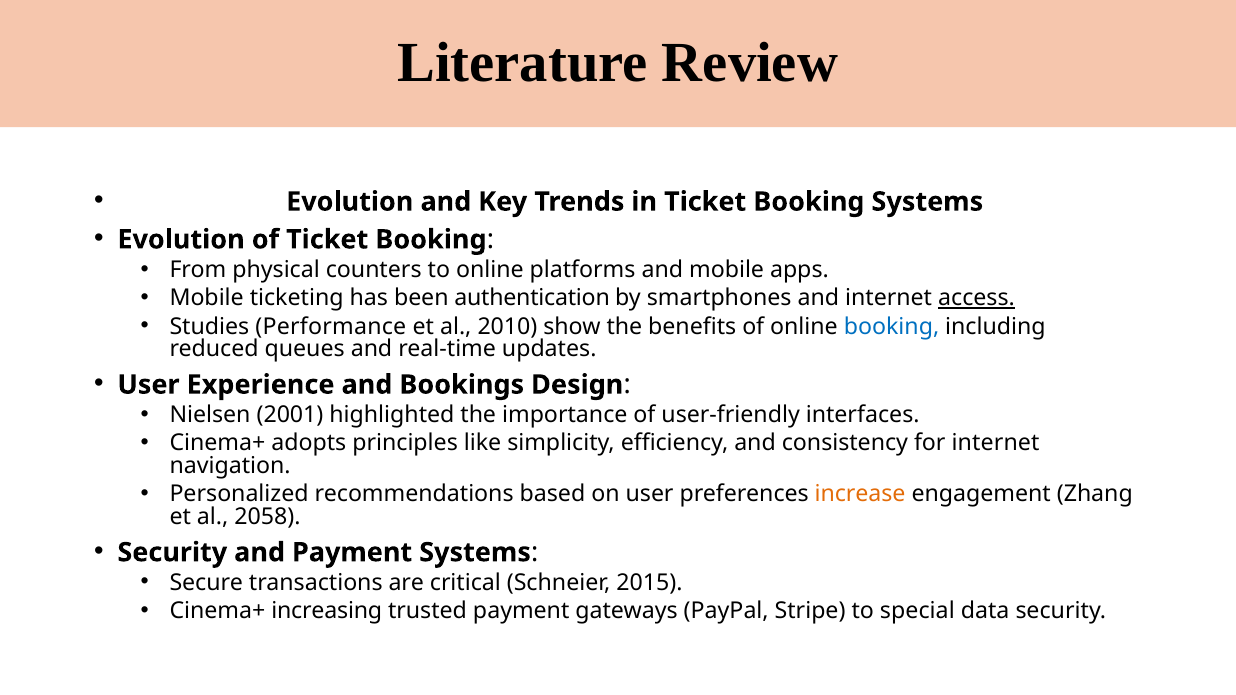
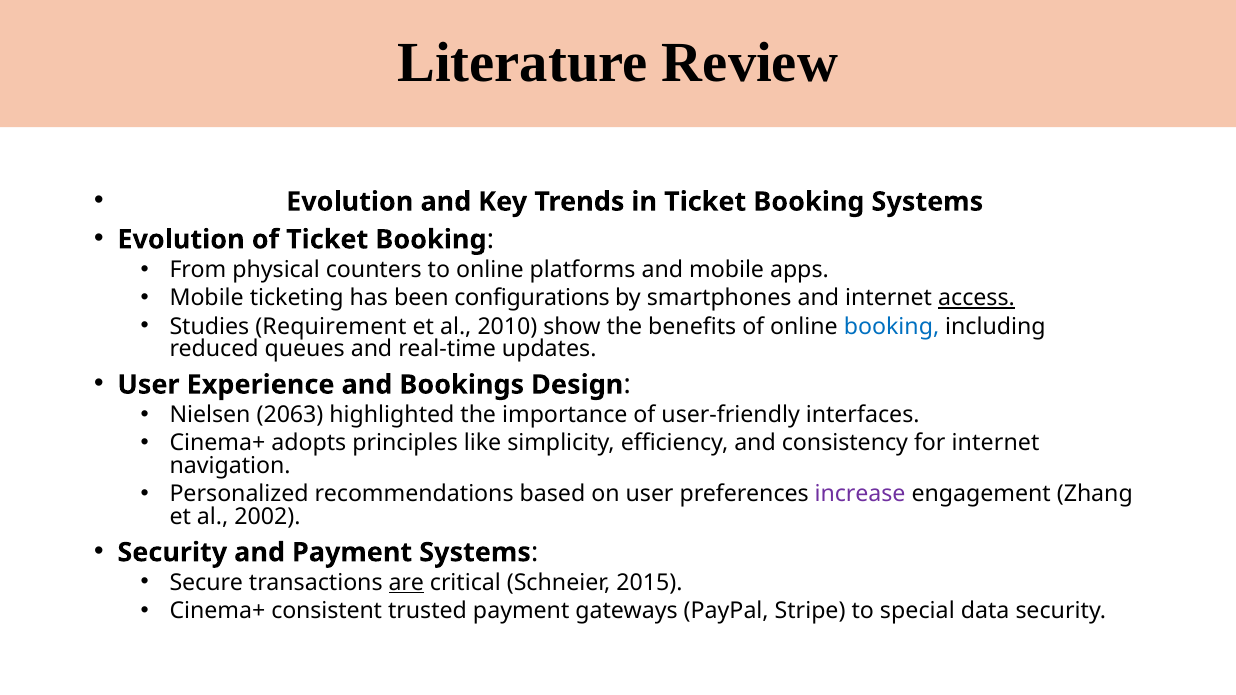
authentication: authentication -> configurations (532, 298)
Performance: Performance -> Requirement (331, 327)
2001: 2001 -> 2063 (290, 415)
increase colour: orange -> purple (860, 494)
2058: 2058 -> 2002 (267, 517)
are underline: none -> present (406, 583)
increasing: increasing -> consistent (327, 611)
